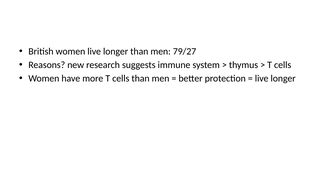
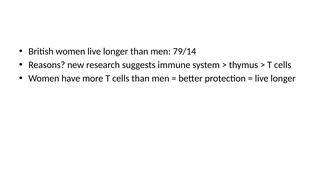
79/27: 79/27 -> 79/14 (185, 51)
